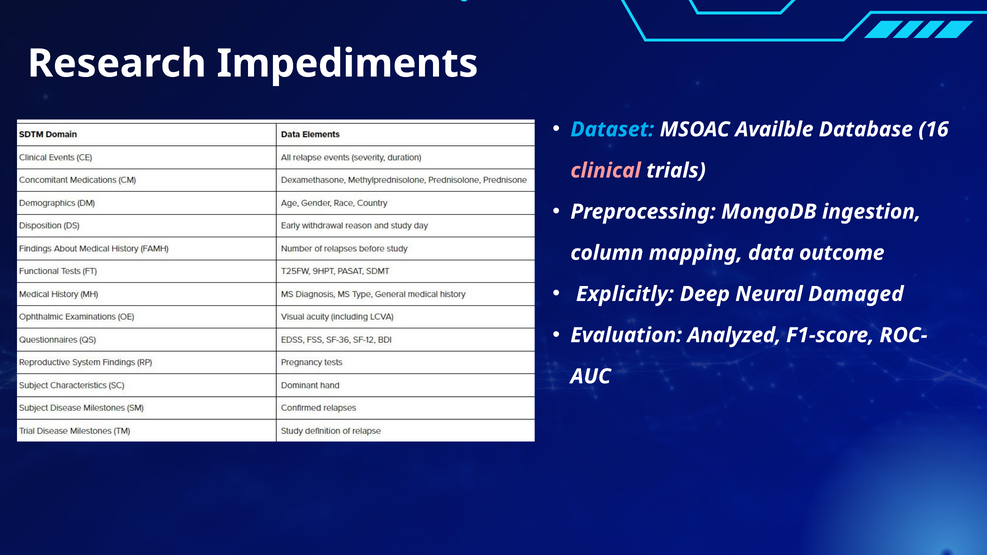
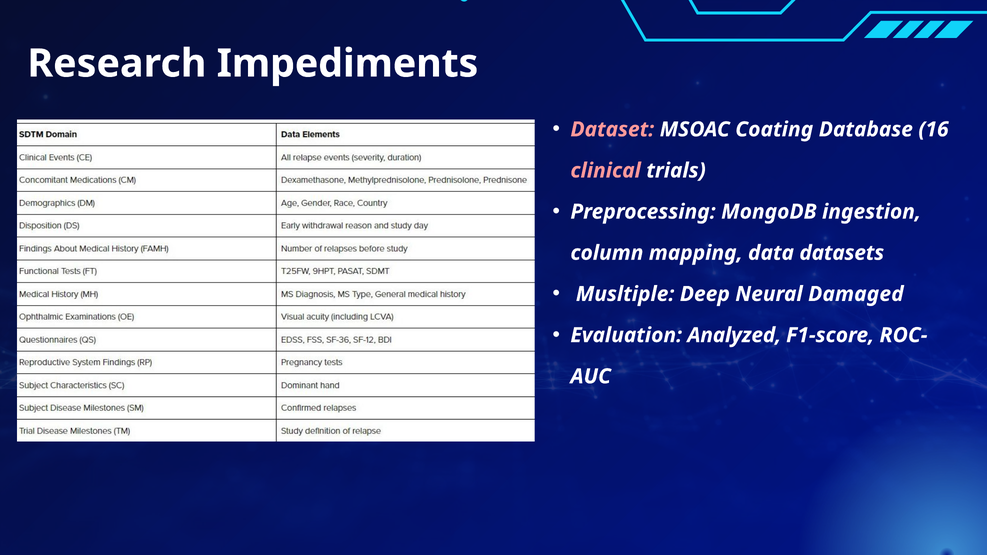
Dataset colour: light blue -> pink (612, 129)
Availble: Availble -> Coating (774, 129)
outcome: outcome -> datasets (842, 253)
Explicitly: Explicitly -> Musltiple (625, 294)
